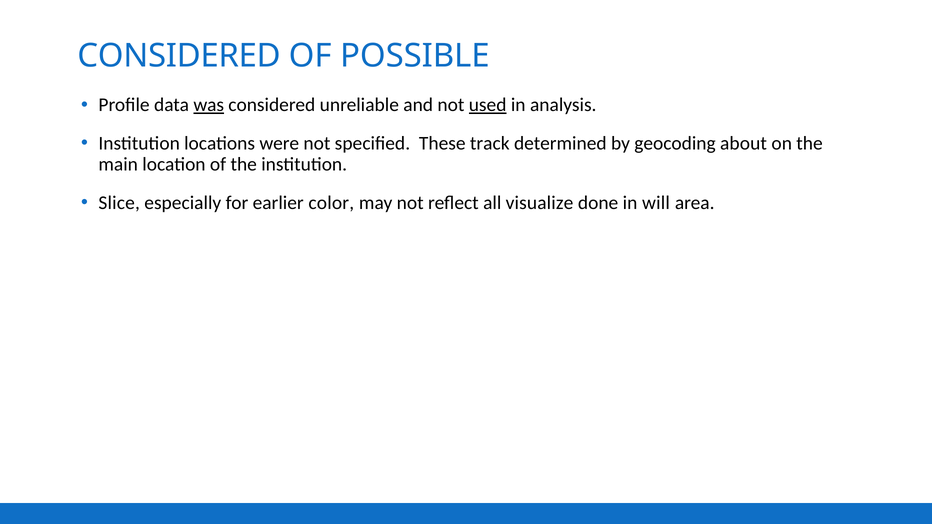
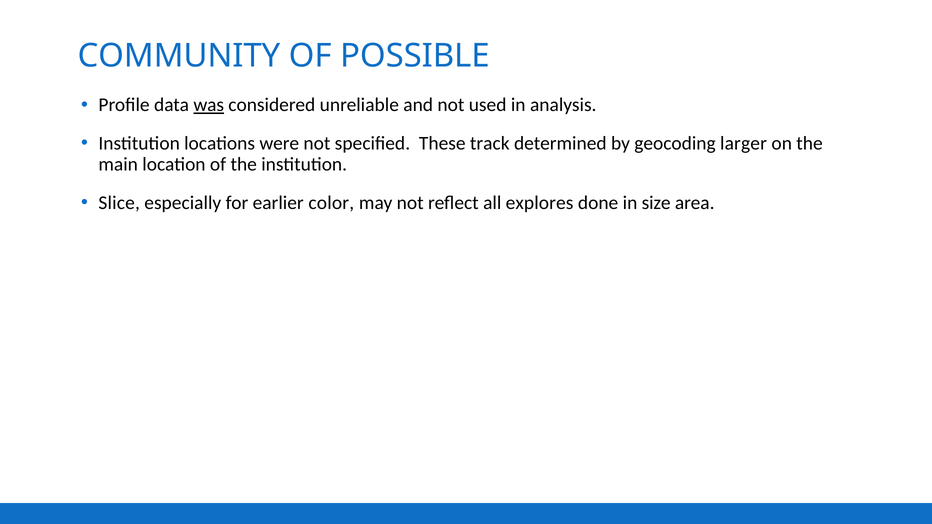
CONSIDERED: CONSIDERED -> COMMUNITY (179, 56)
used underline: present -> none (488, 105)
about: about -> larger (743, 143)
visualize: visualize -> explores (540, 203)
will: will -> size (656, 203)
